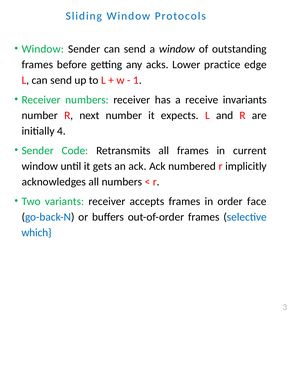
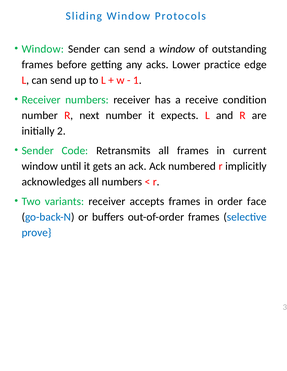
invariants: invariants -> condition (245, 100)
4: 4 -> 2 (61, 131)
which: which -> prove (37, 233)
